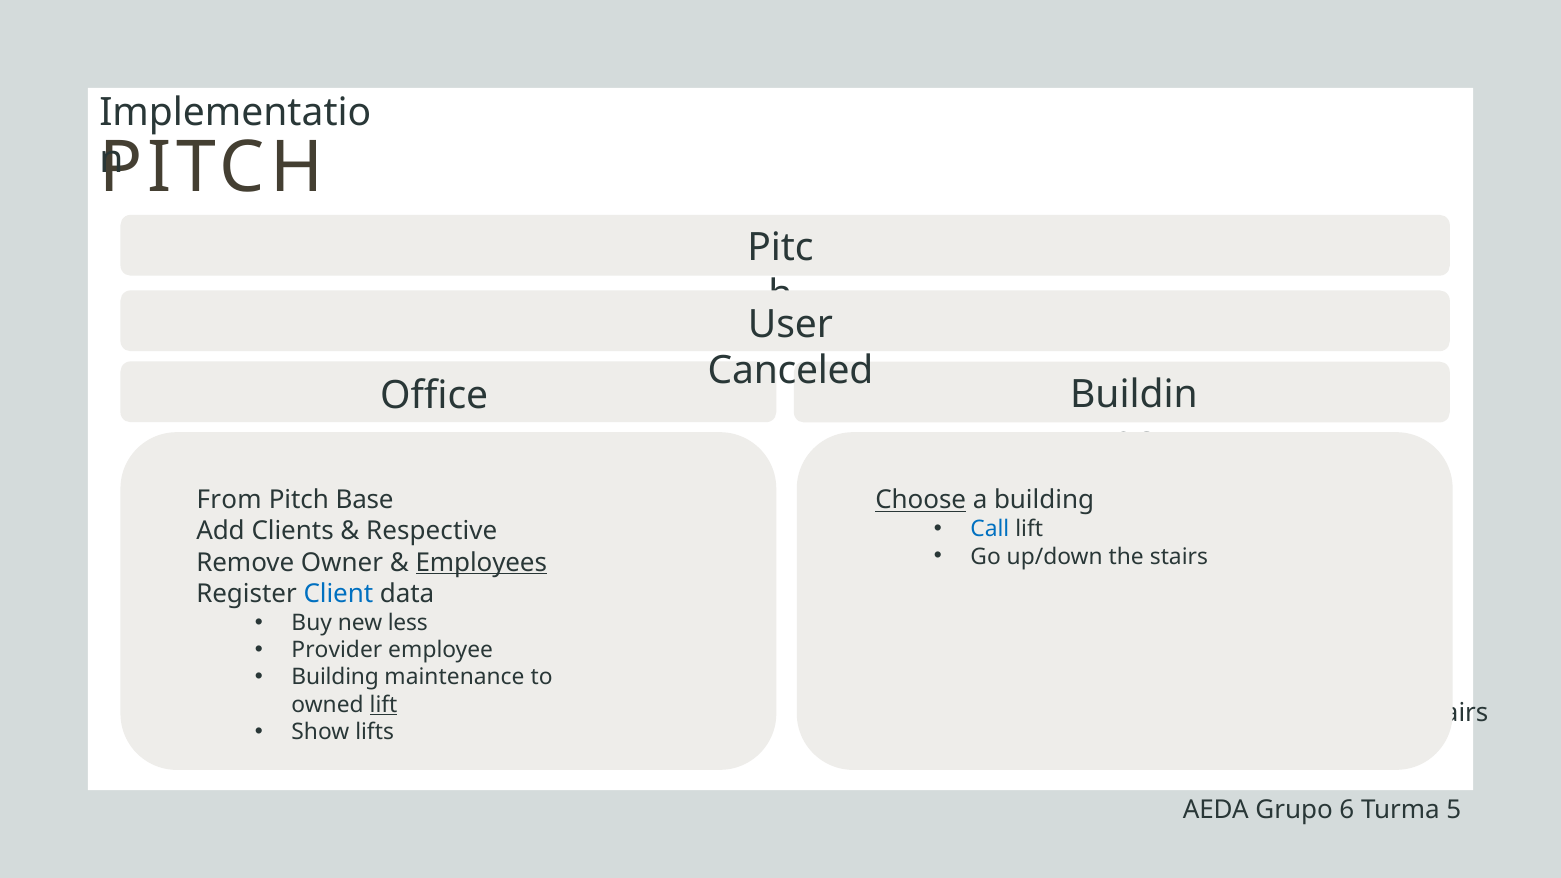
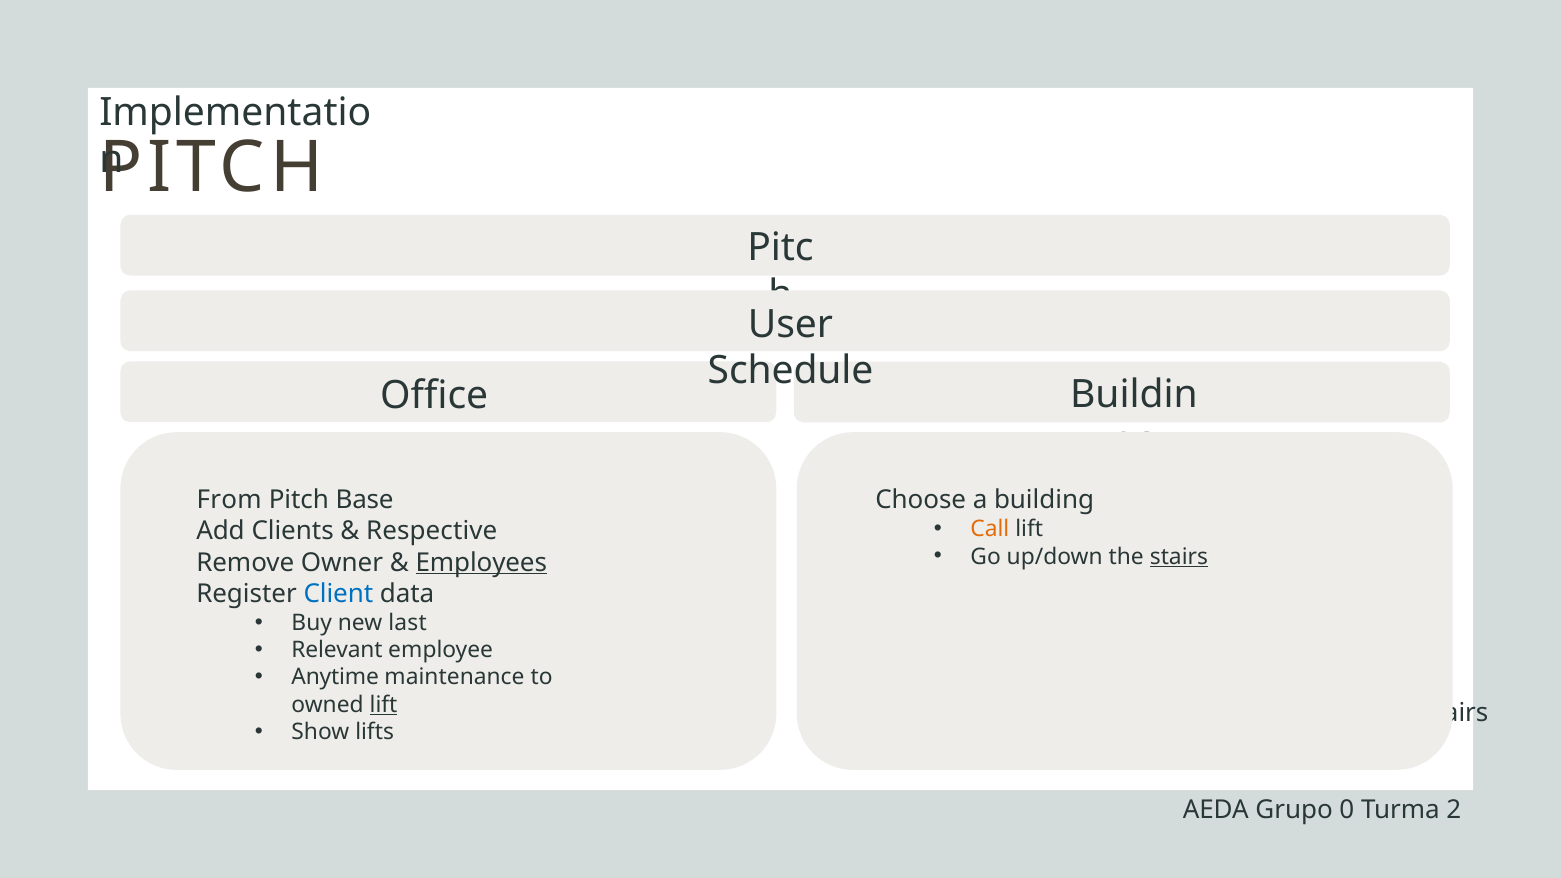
Canceled: Canceled -> Schedule (791, 371)
Choose underline: present -> none (921, 500)
Call colour: blue -> orange (990, 529)
stairs underline: none -> present (1179, 557)
less: less -> last (408, 623)
Provider: Provider -> Relevant (337, 650)
Building: Building -> Anytime (335, 677)
6: 6 -> 0 (1347, 810)
5: 5 -> 2 (1454, 810)
